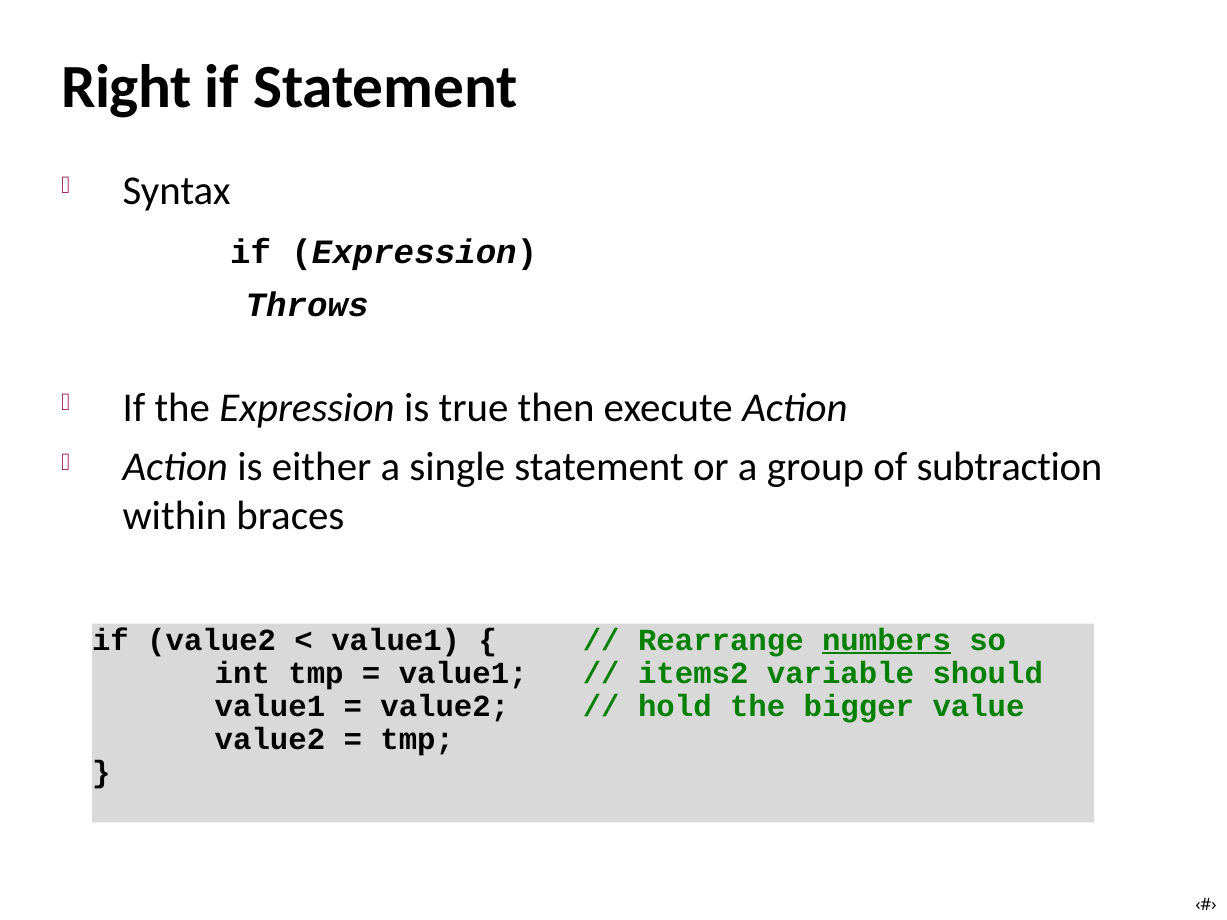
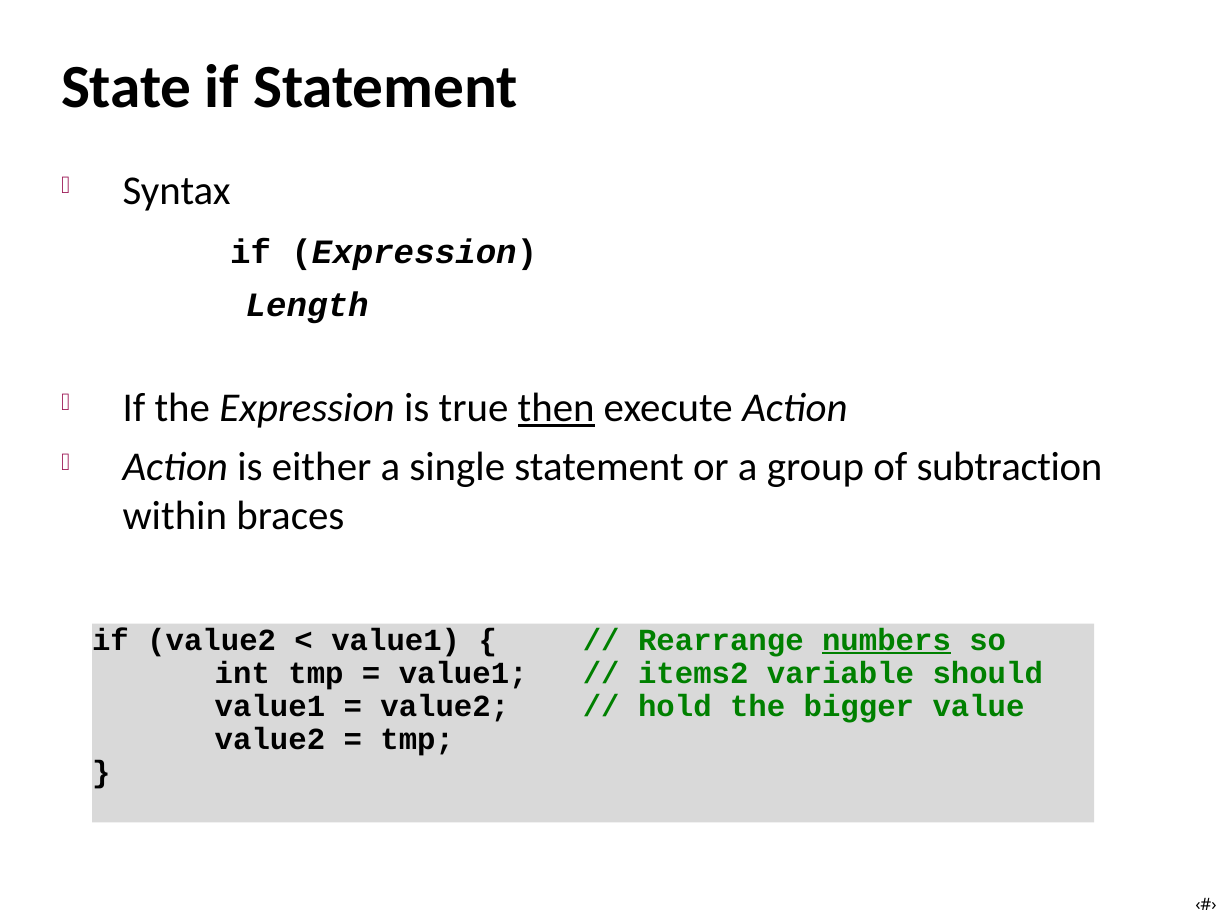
Right: Right -> State (126, 88)
Throws: Throws -> Length (307, 305)
then underline: none -> present (556, 408)
